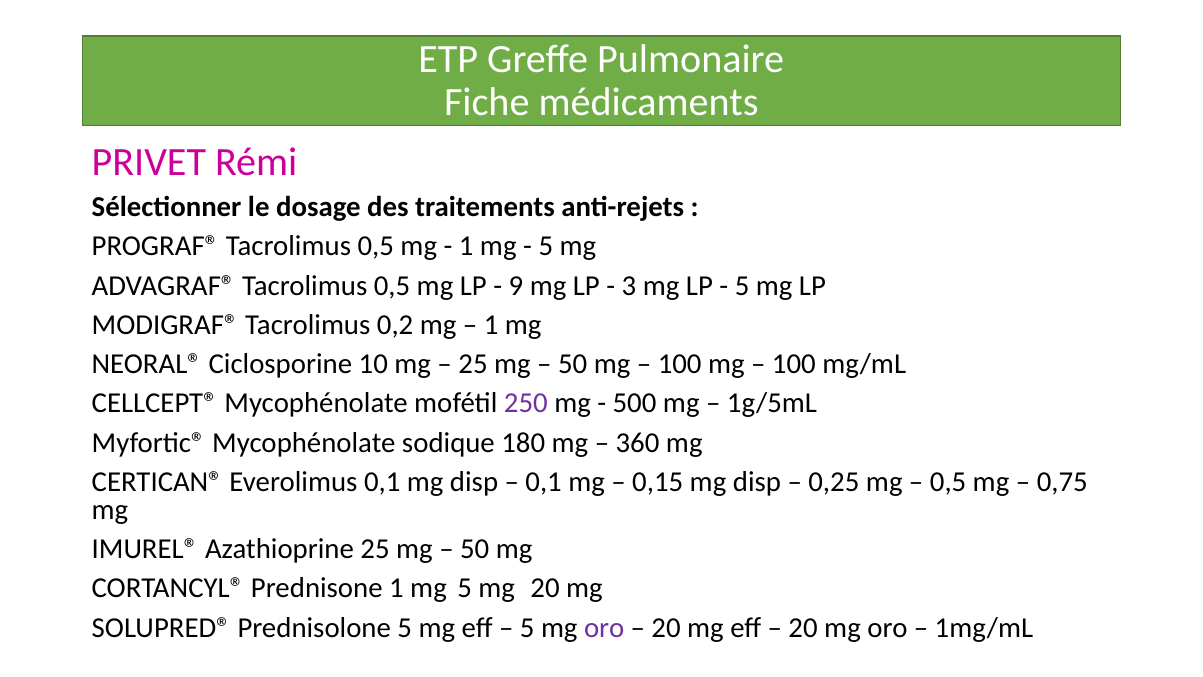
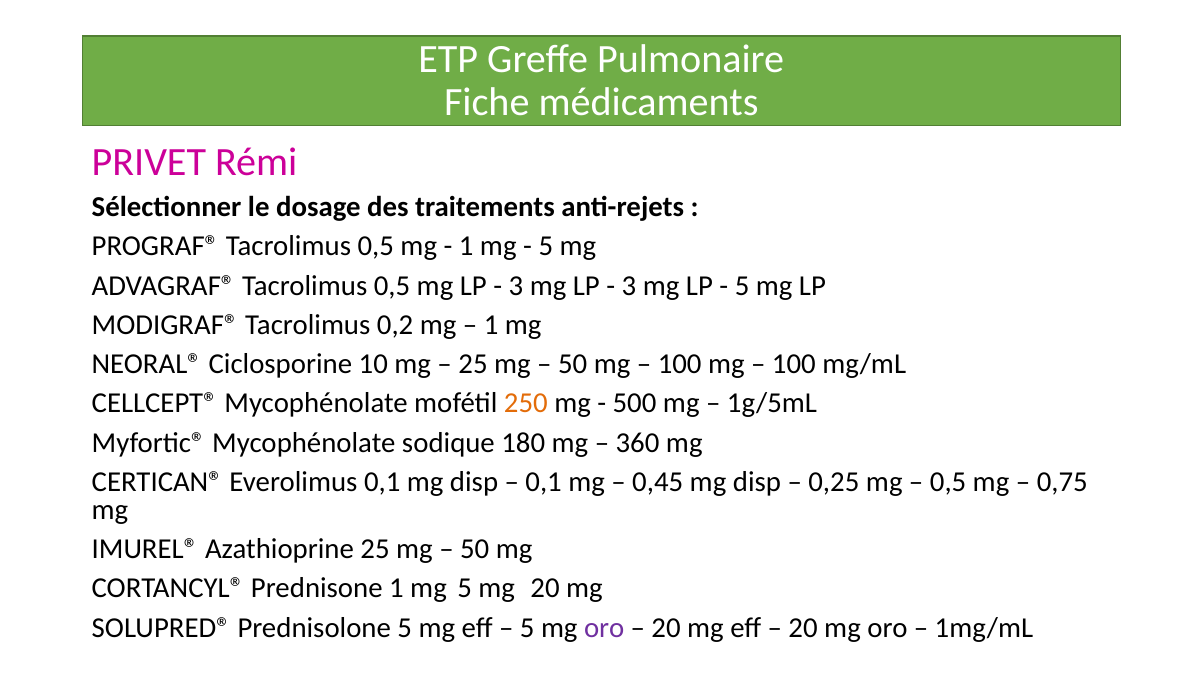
9: 9 -> 3 (516, 285)
250 colour: purple -> orange (526, 403)
0,15: 0,15 -> 0,45 (658, 482)
